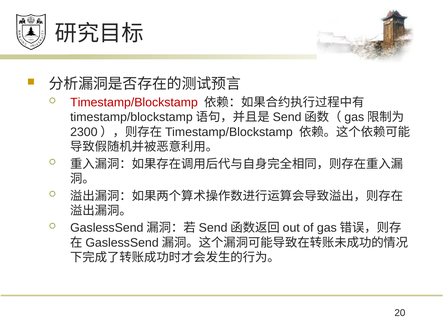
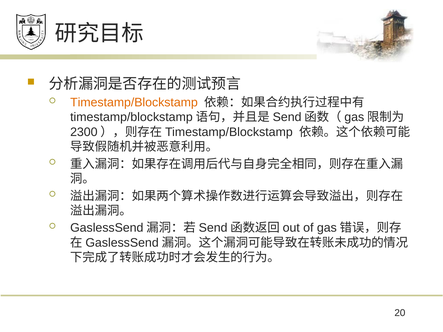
Timestamp/Blockstamp colour: red -> orange (134, 103)
